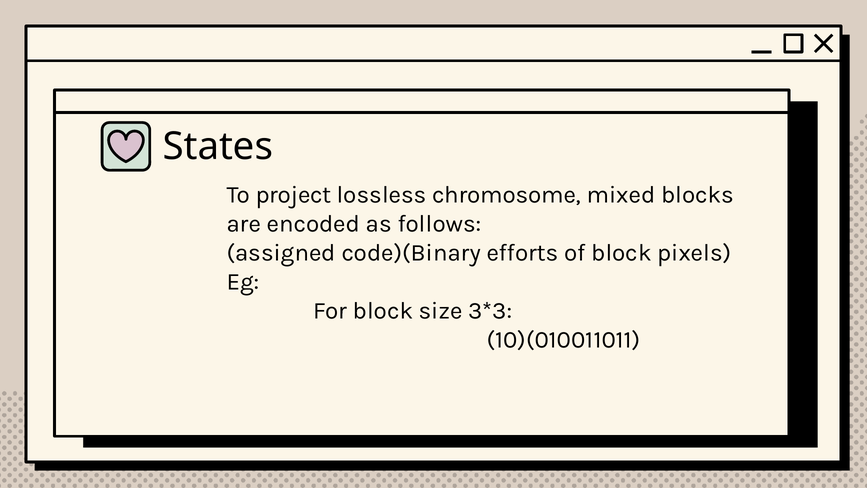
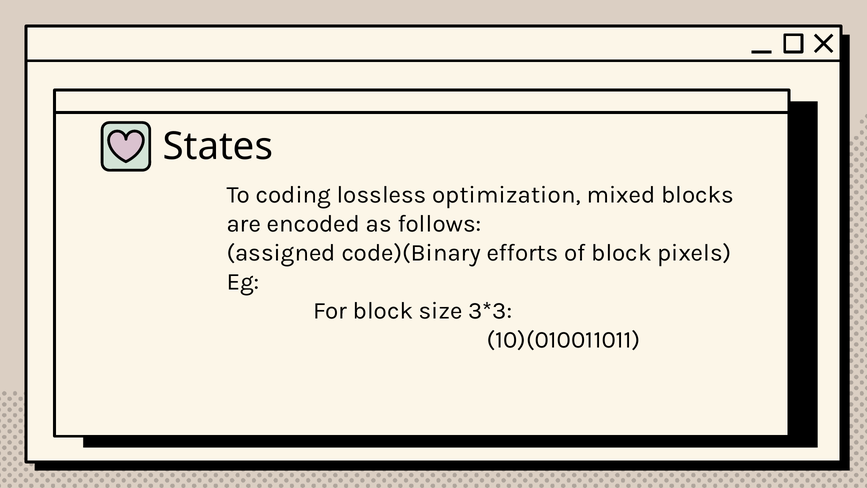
project: project -> coding (293, 195)
chromosome: chromosome -> optimization (506, 195)
